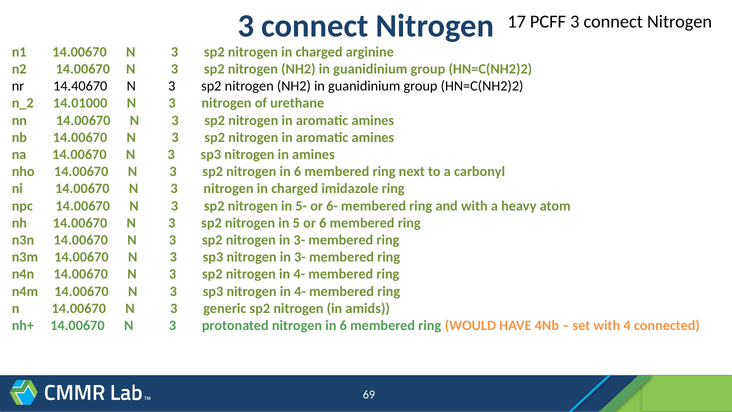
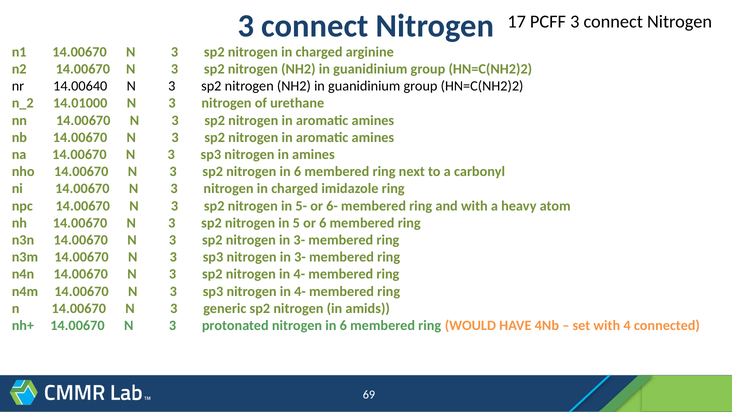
14.40670: 14.40670 -> 14.00640 (80, 86)
